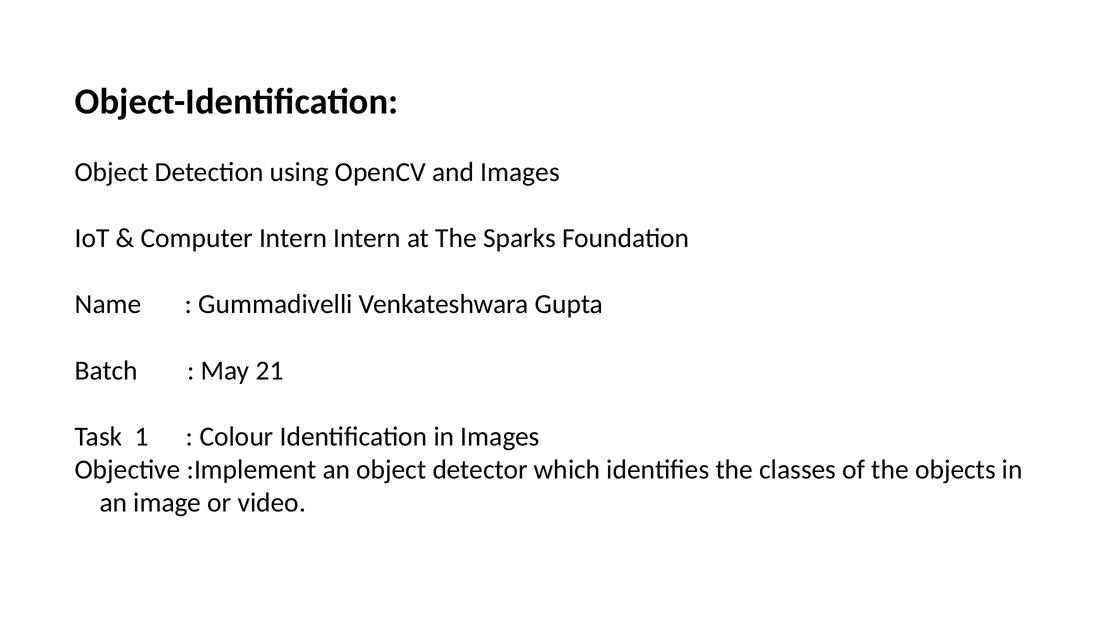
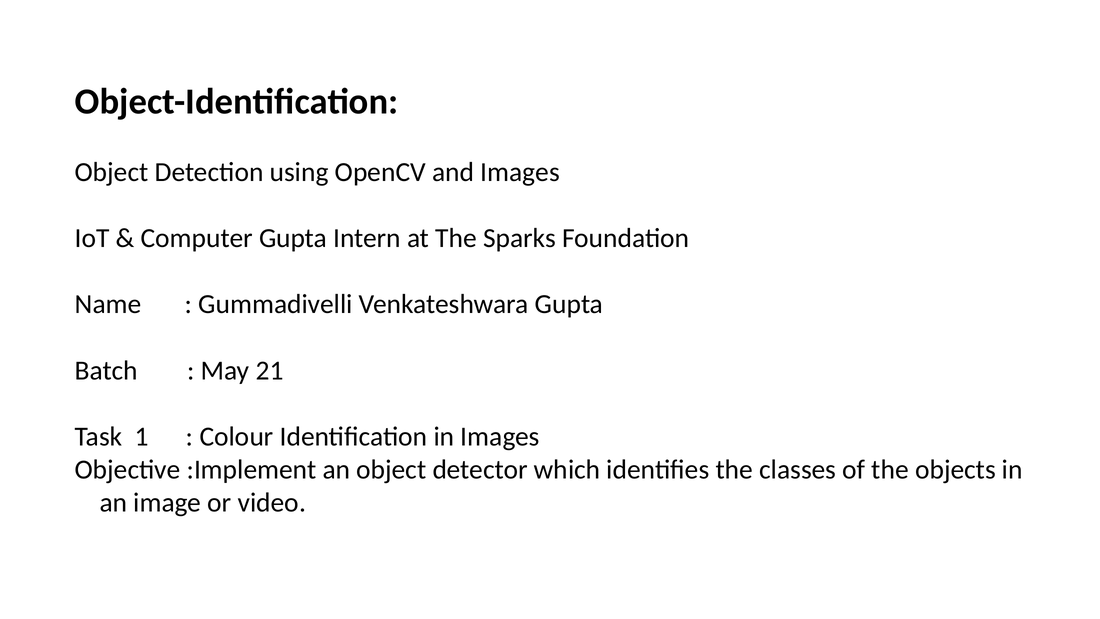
Computer Intern: Intern -> Gupta (293, 238)
